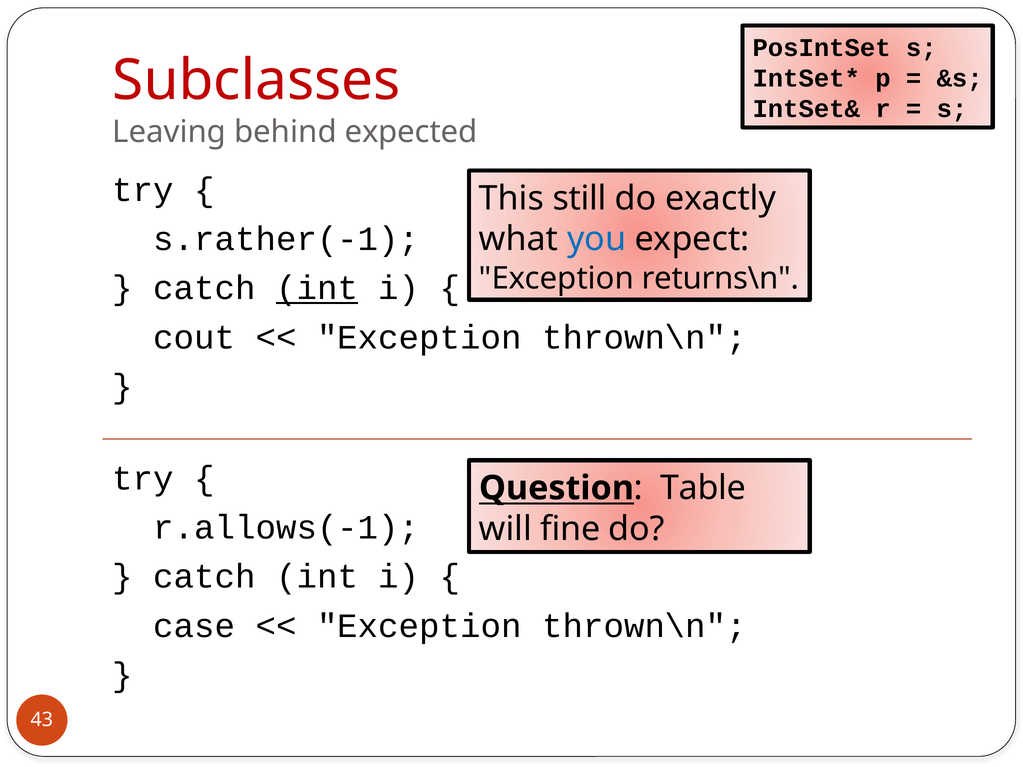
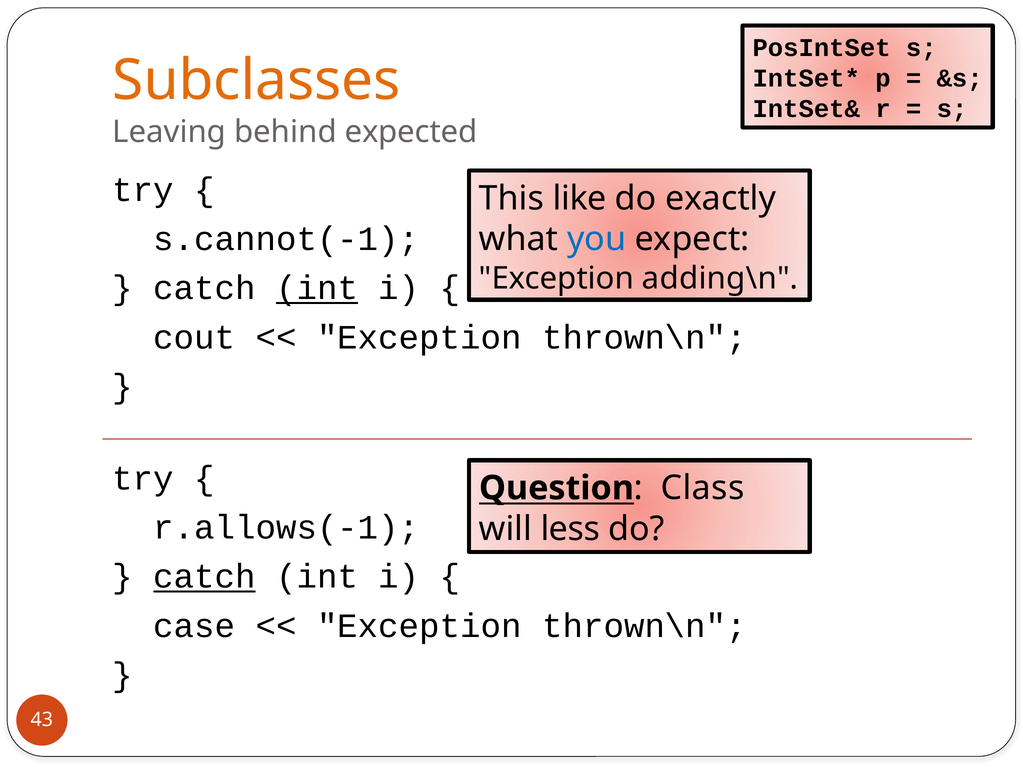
Subclasses colour: red -> orange (257, 81)
still: still -> like (580, 198)
s.rather(-1: s.rather(-1 -> s.cannot(-1 (286, 239)
returns\n: returns\n -> adding\n (720, 278)
Table: Table -> Class (703, 488)
fine: fine -> less (570, 529)
catch underline: none -> present (204, 577)
